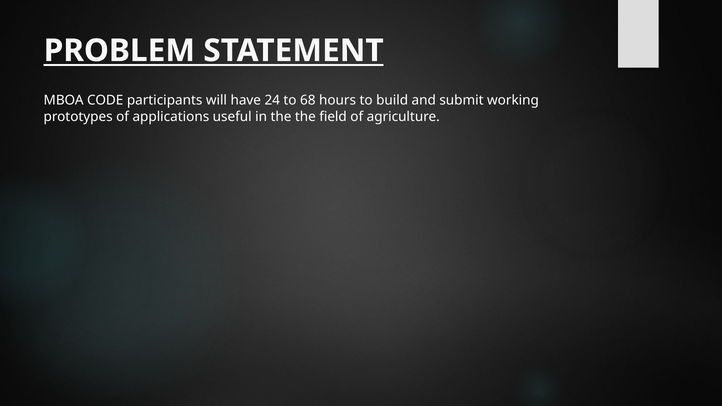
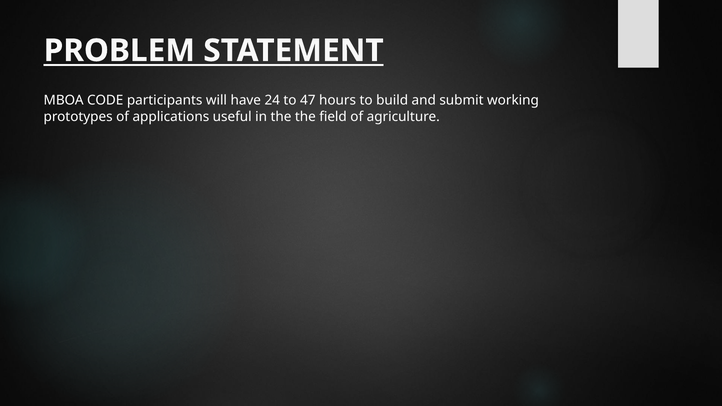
68: 68 -> 47 (308, 101)
